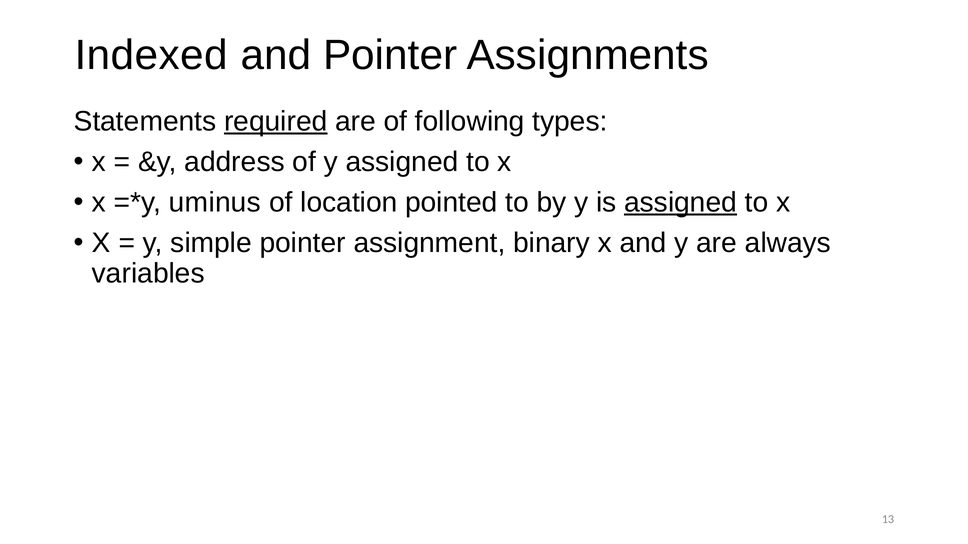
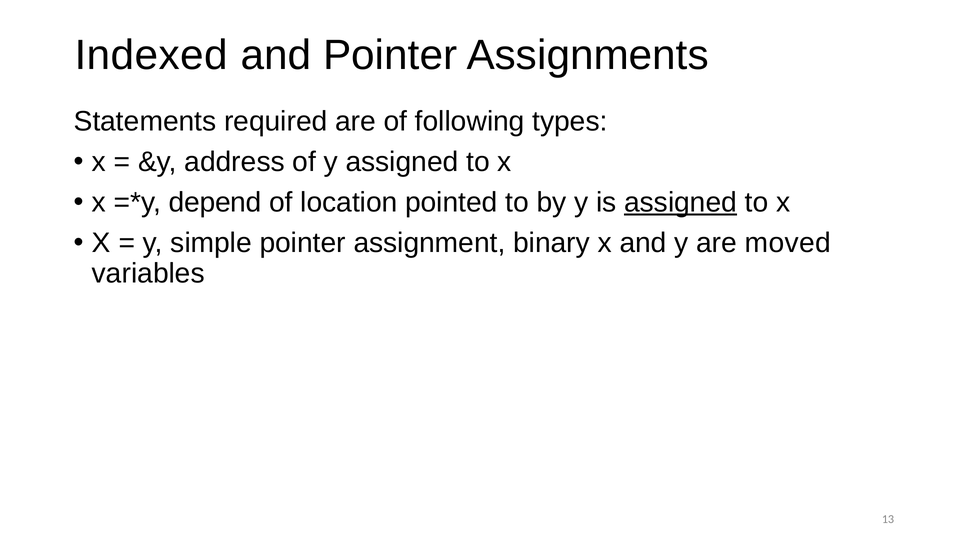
required underline: present -> none (276, 121)
uminus: uminus -> depend (215, 203)
always: always -> moved (788, 243)
